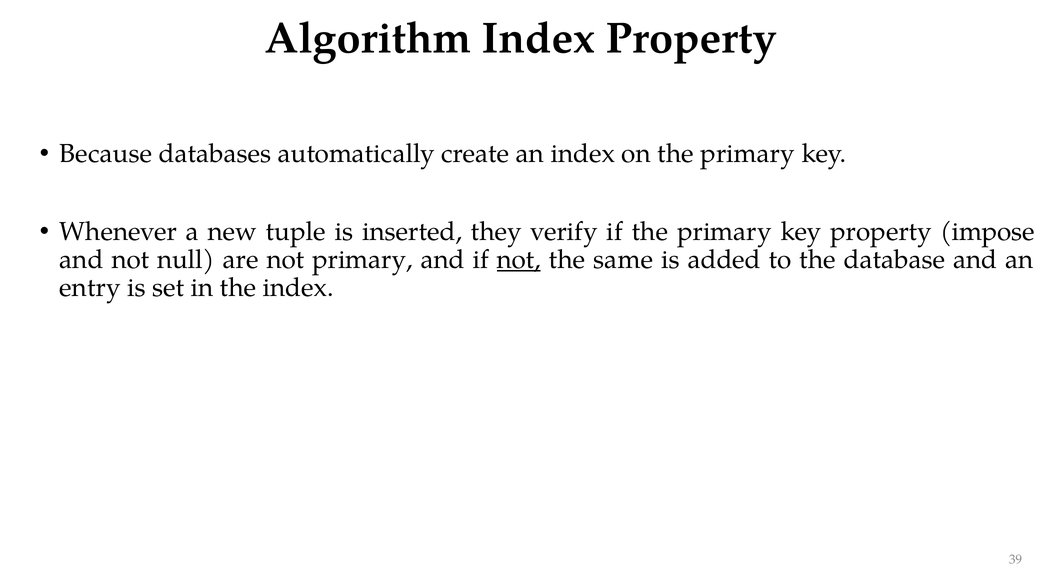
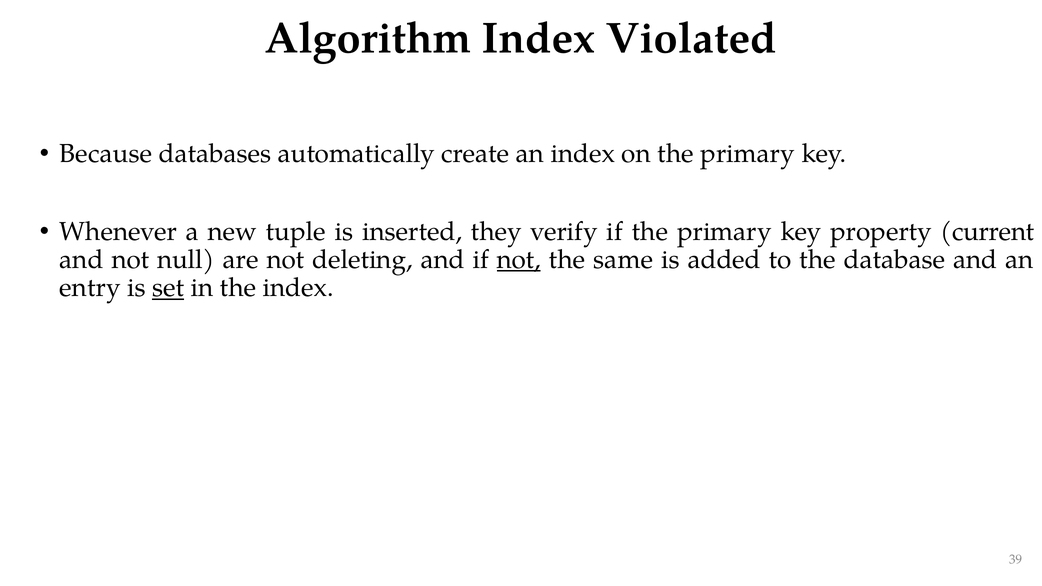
Index Property: Property -> Violated (691, 38)
impose: impose -> current (987, 232)
not primary: primary -> deleting (362, 260)
set underline: none -> present (168, 288)
